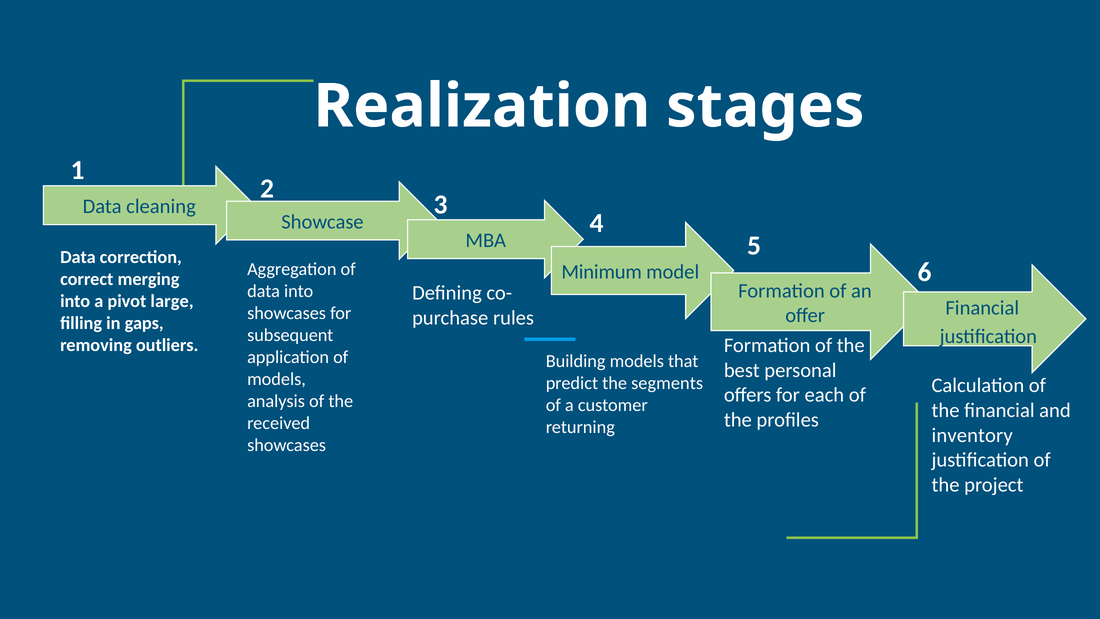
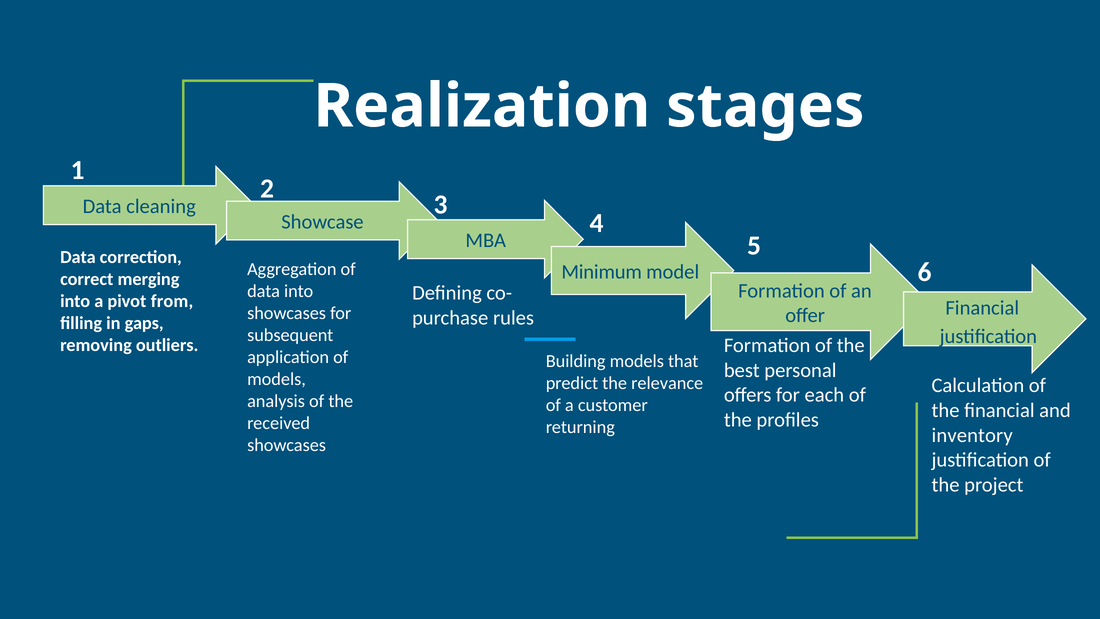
large: large -> from (172, 301)
segments: segments -> relevance (667, 383)
